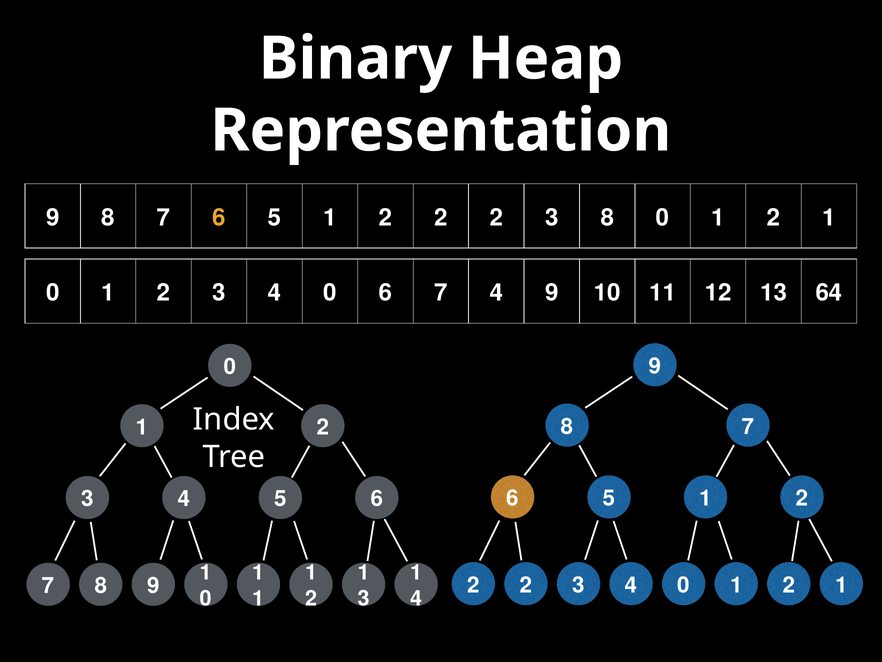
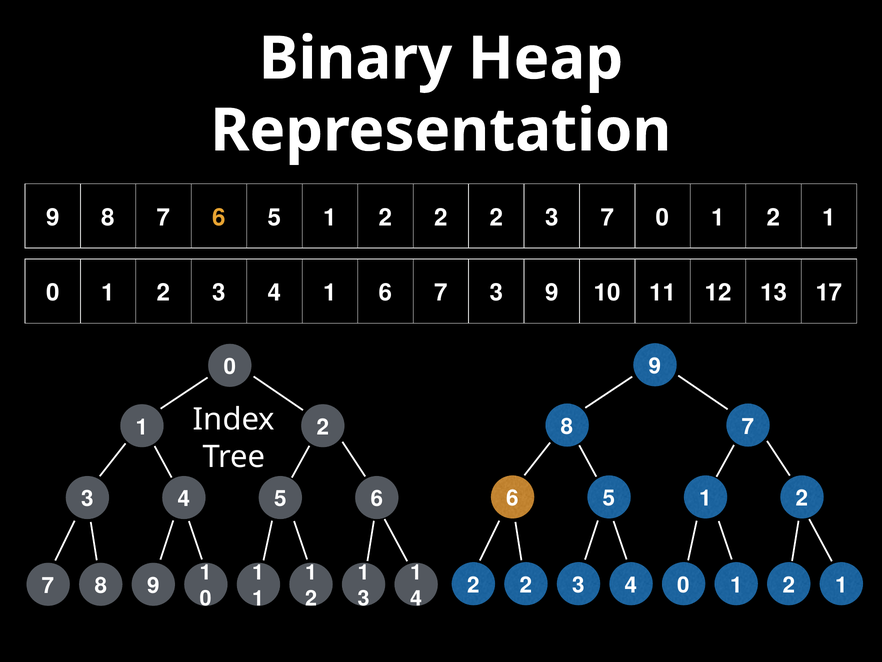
3 8: 8 -> 7 (607, 218)
0: 0 -> 1 (330, 293)
7 4: 4 -> 3 (496, 293)
64: 64 -> 17 (829, 293)
